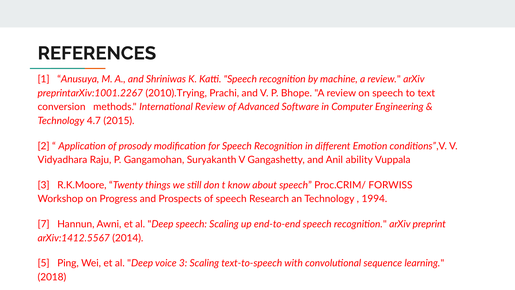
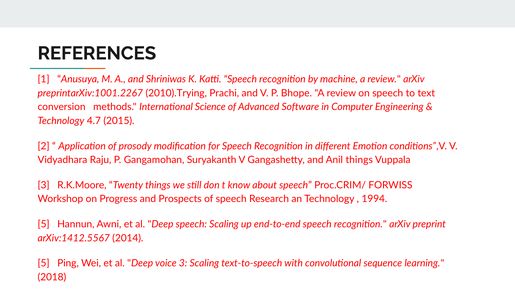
International Review: Review -> Science (210, 107)
Anil ability: ability -> things (359, 160)
7: 7 -> 5 (44, 224)
